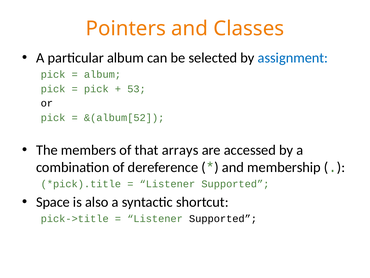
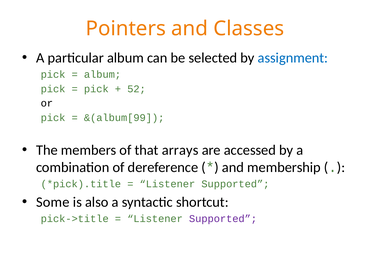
53: 53 -> 52 (137, 89)
&(album[52: &(album[52 -> &(album[99 (124, 117)
Space: Space -> Some (53, 202)
Supported colour: black -> purple (223, 218)
